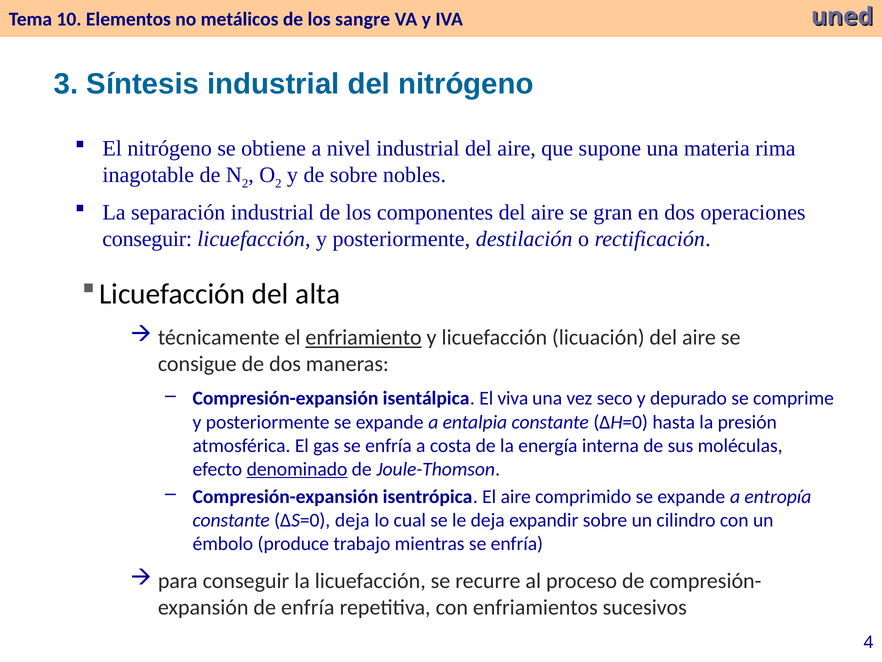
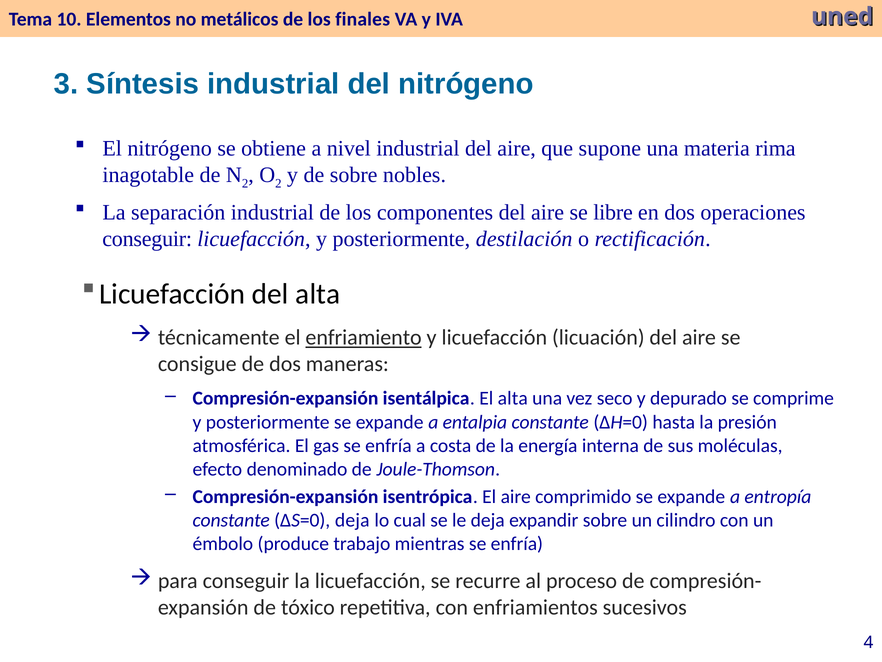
sangre: sangre -> finales (363, 19)
gran: gran -> libre (613, 212)
El viva: viva -> alta (513, 398)
denominado underline: present -> none (297, 469)
de enfría: enfría -> tóxico (308, 607)
